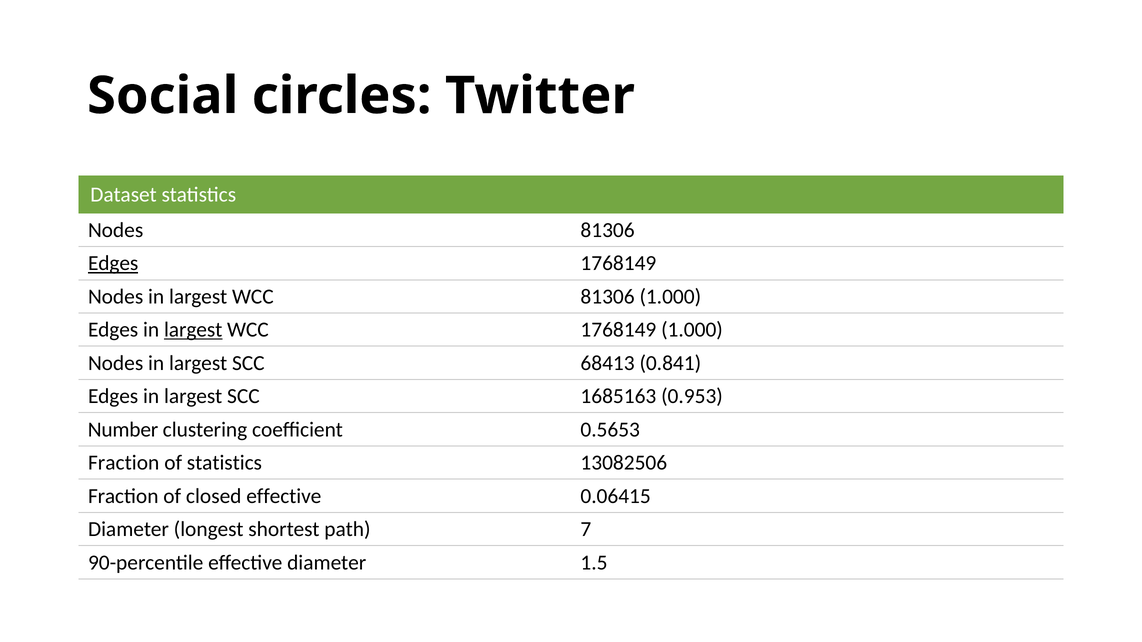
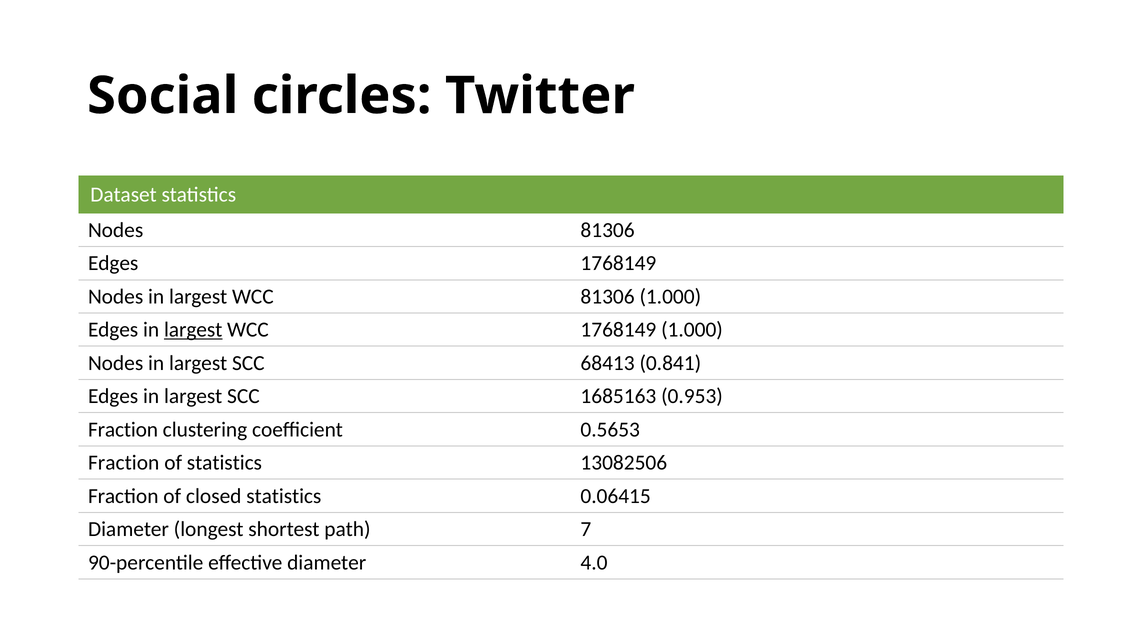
Edges underline: present -> none (113, 264)
Number: Number -> Fraction (123, 430)
closed effective: effective -> statistics (284, 496)
1.5: 1.5 -> 4.0 (594, 563)
